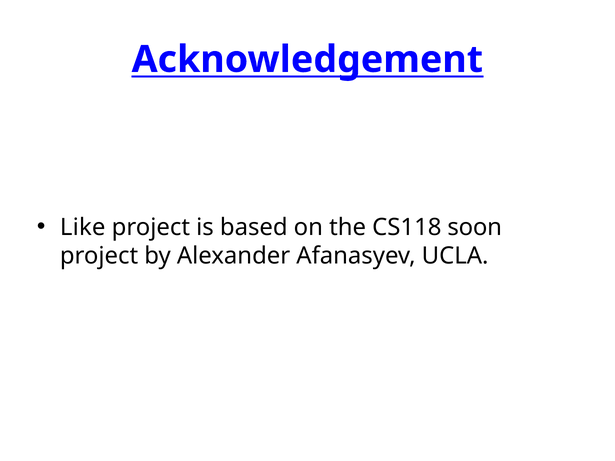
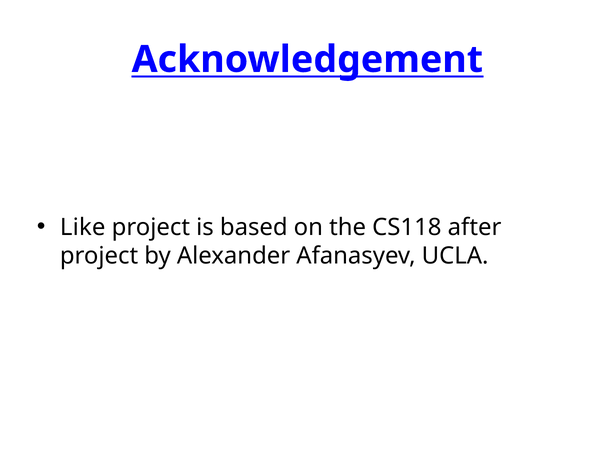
soon: soon -> after (475, 227)
